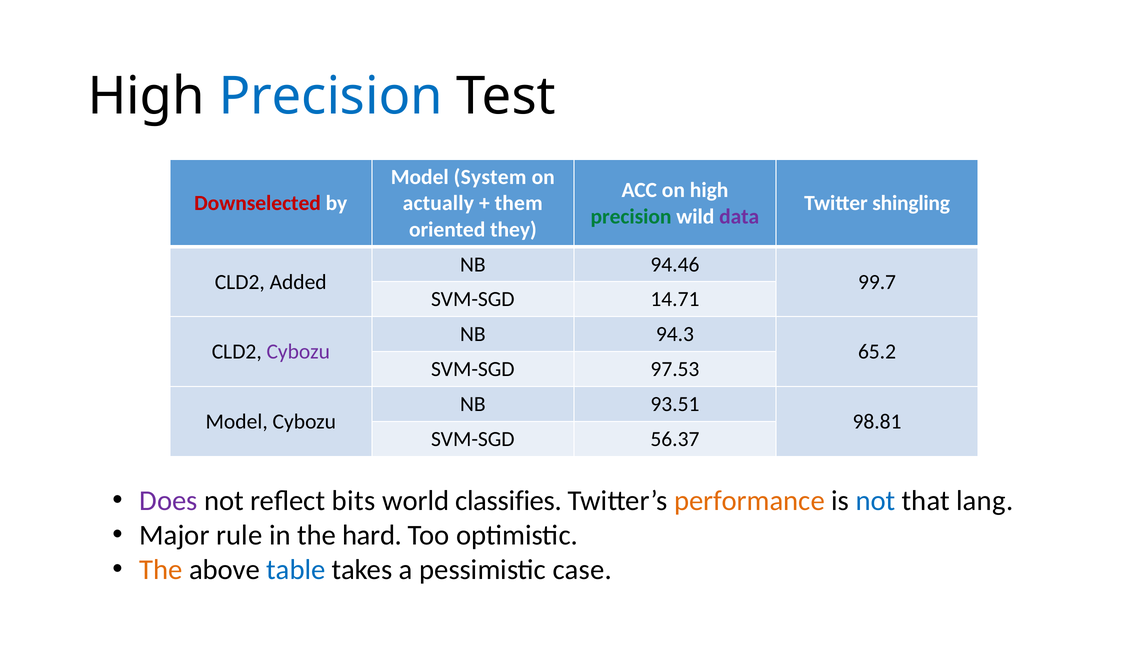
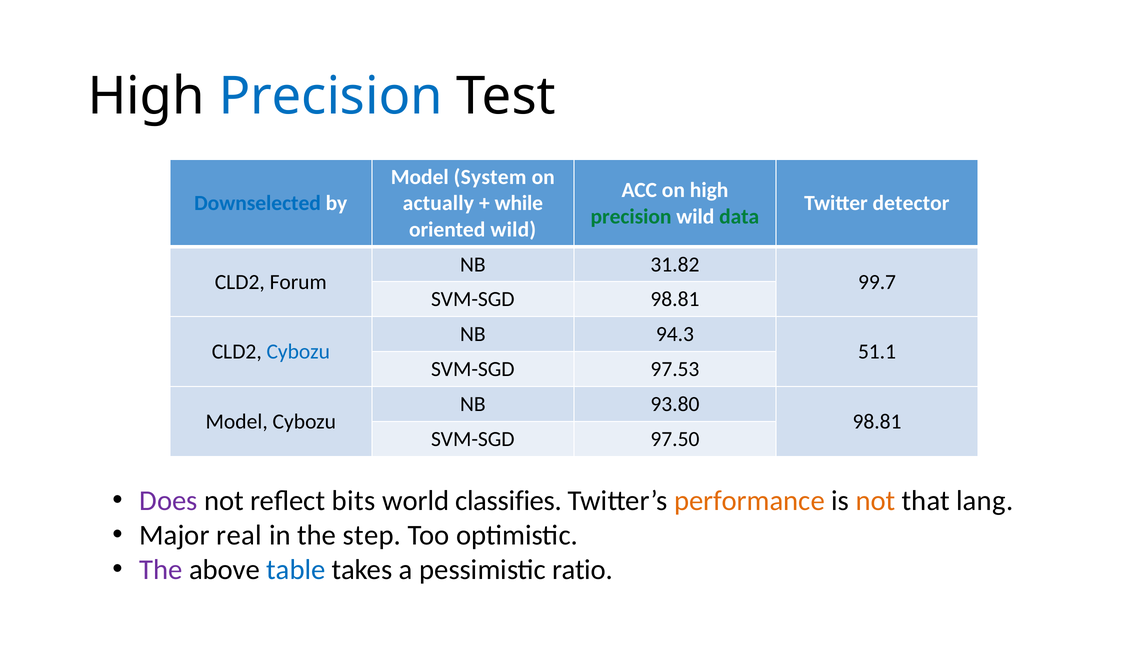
Downselected colour: red -> blue (258, 203)
them: them -> while (519, 203)
shingling: shingling -> detector (911, 203)
data colour: purple -> green (739, 216)
oriented they: they -> wild (513, 229)
94.46: 94.46 -> 31.82 (675, 264)
Added: Added -> Forum (298, 282)
SVM-SGD 14.71: 14.71 -> 98.81 (675, 299)
Cybozu colour: purple -> blue (298, 352)
65.2: 65.2 -> 51.1 (877, 352)
93.51: 93.51 -> 93.80 (675, 404)
56.37: 56.37 -> 97.50 (675, 439)
not colour: blue -> orange (875, 501)
rule: rule -> real (239, 535)
hard: hard -> step (372, 535)
The colour: orange -> purple (161, 569)
case: case -> ratio (582, 569)
